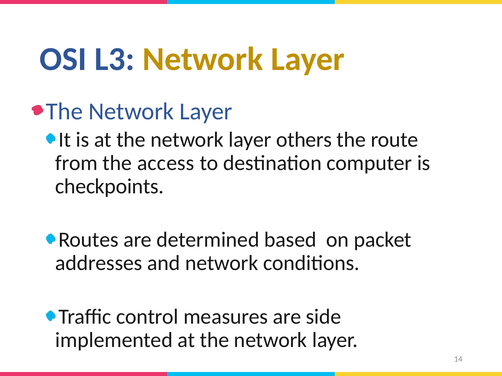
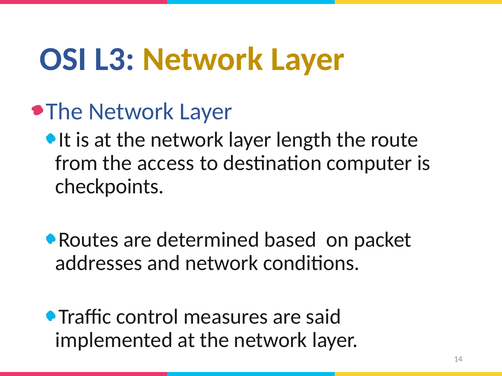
others: others -> length (304, 140)
side: side -> said (324, 317)
